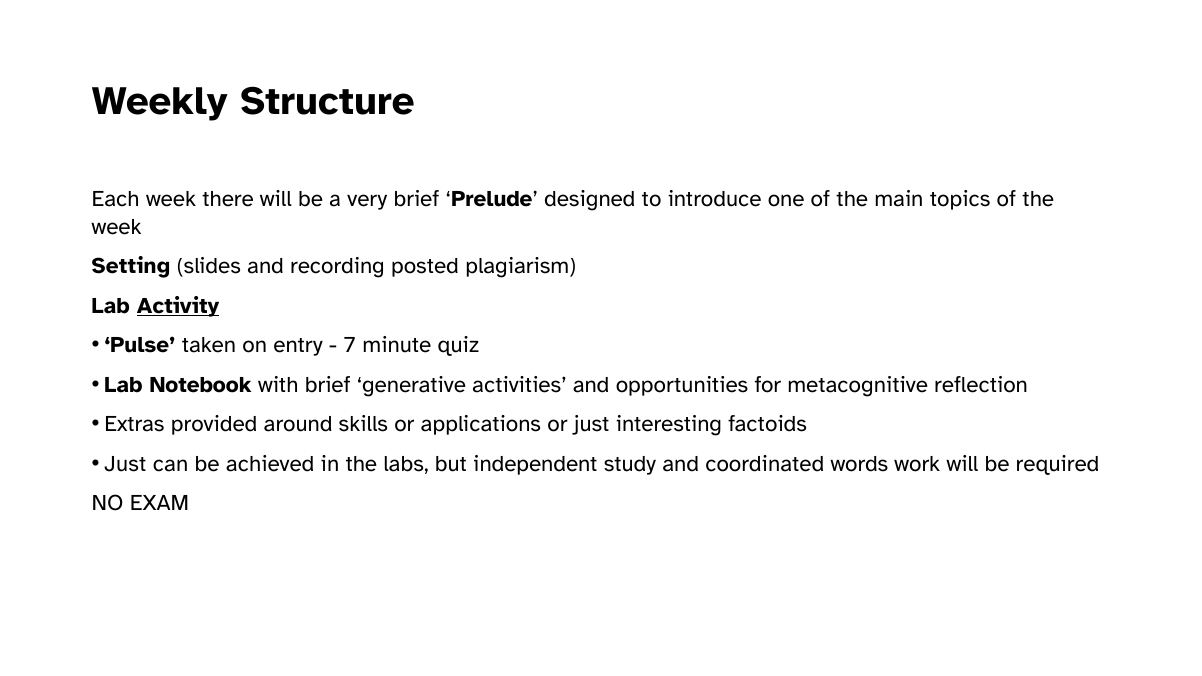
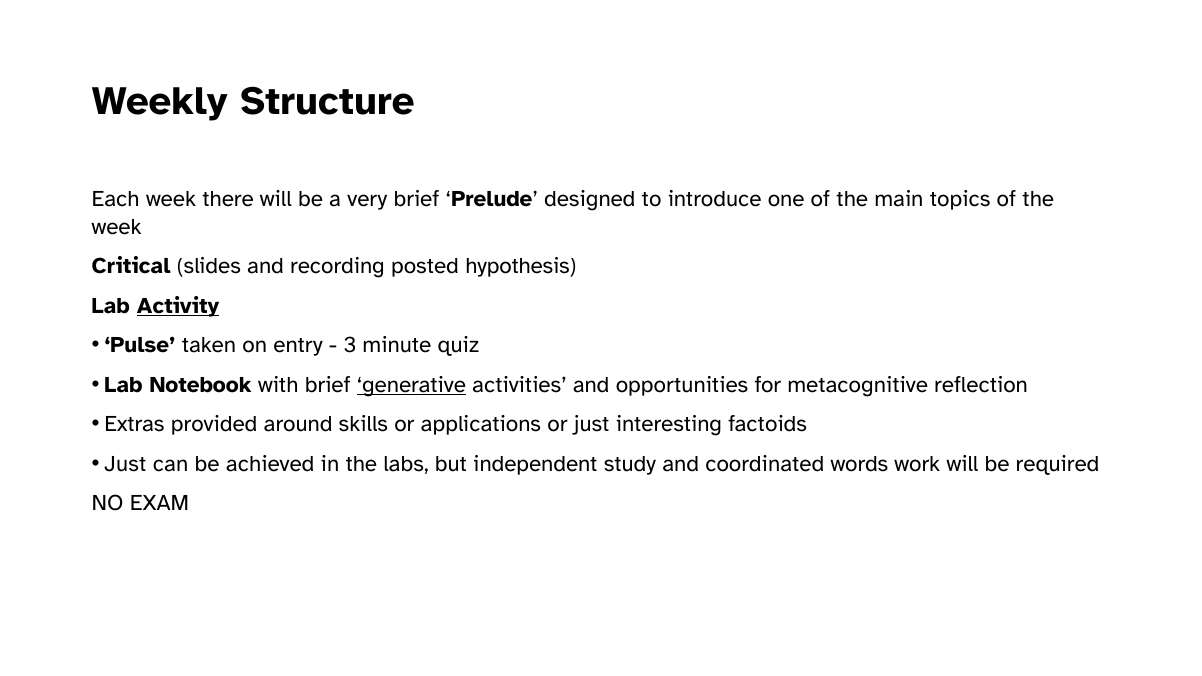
Setting: Setting -> Critical (131, 266)
plagiarism: plagiarism -> hypothesis (521, 266)
7: 7 -> 3 (350, 345)
generative underline: none -> present (411, 385)
